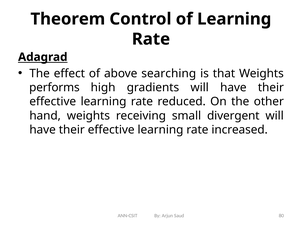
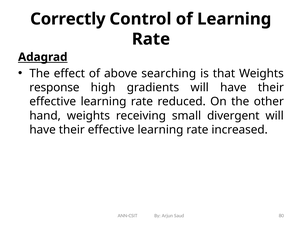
Theorem: Theorem -> Correctly (68, 19)
performs: performs -> response (54, 88)
